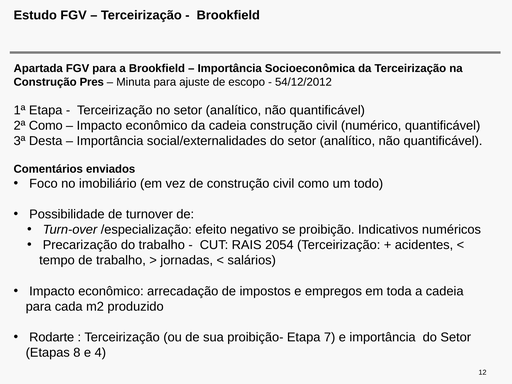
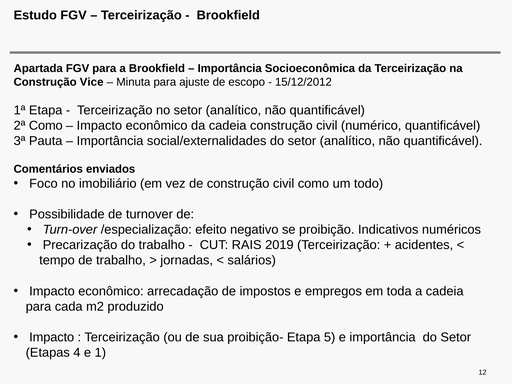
Pres: Pres -> Vice (92, 82)
54/12/2012: 54/12/2012 -> 15/12/2012 (303, 82)
Desta: Desta -> Pauta (46, 141)
2054: 2054 -> 2019 (279, 245)
Rodarte: Rodarte -> Impacto (52, 337)
7: 7 -> 5 (330, 337)
8: 8 -> 4 (77, 353)
4: 4 -> 1 (100, 353)
